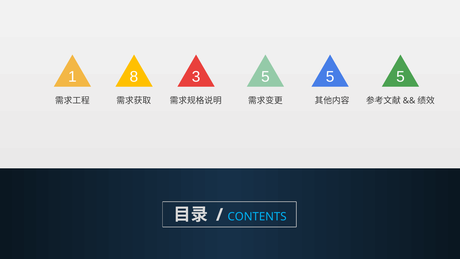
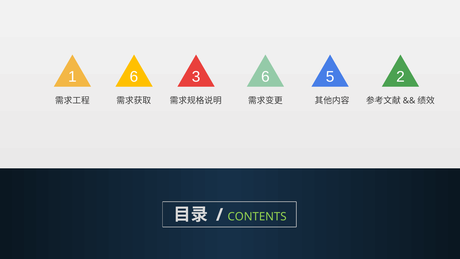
1 8: 8 -> 6 (134, 77)
3 5: 5 -> 6 (265, 77)
5: 5 -> 2 (400, 77)
CONTENTS colour: light blue -> light green (257, 217)
